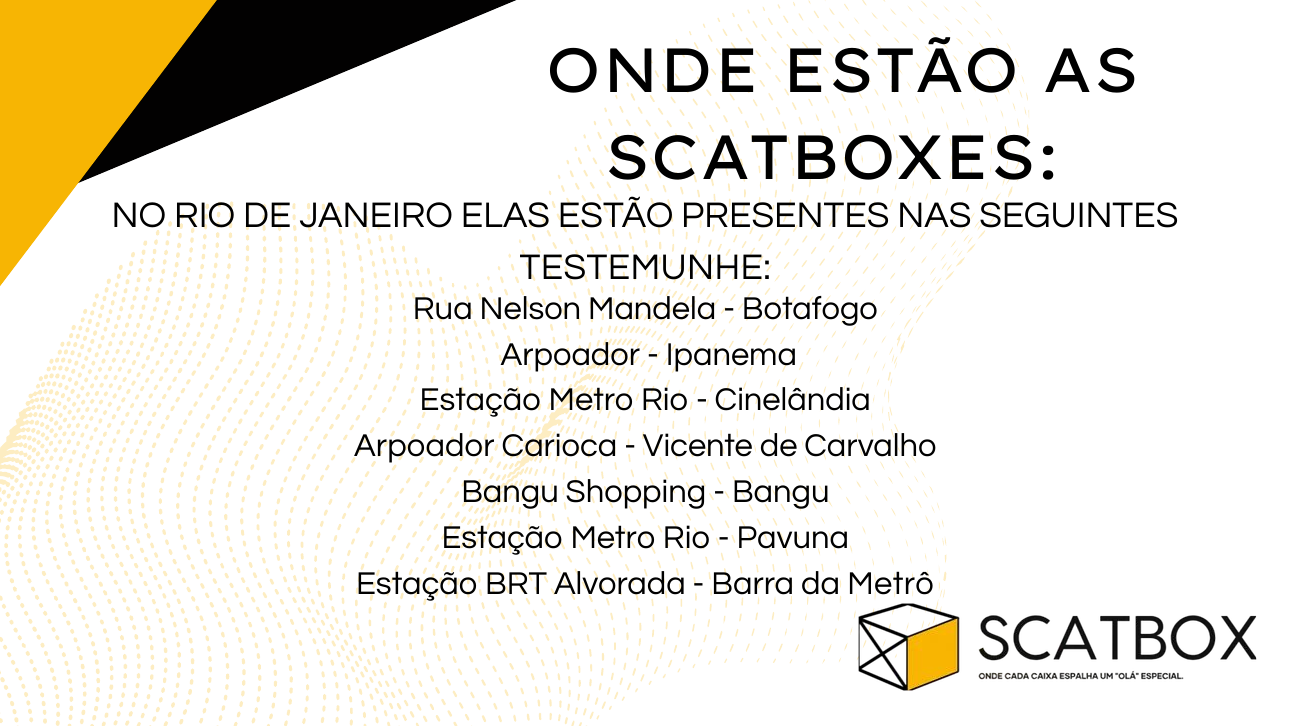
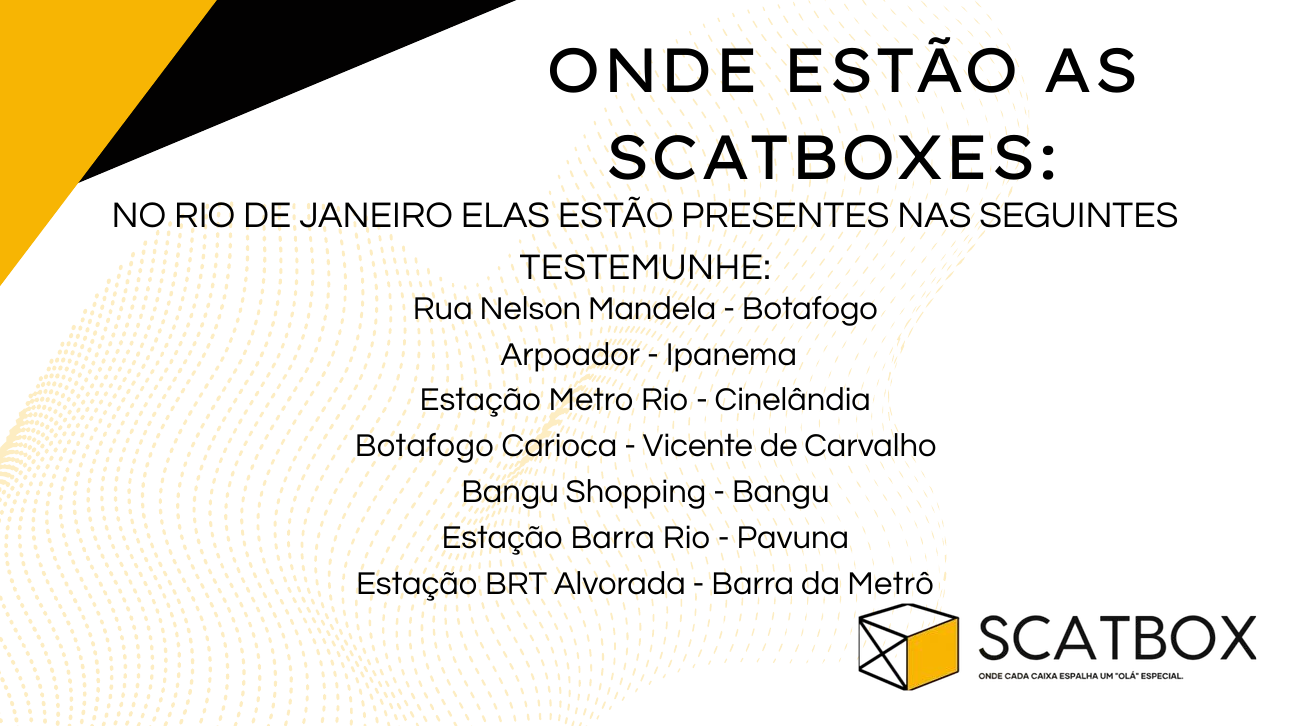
Arpoador: Arpoador -> Botafogo (424, 446)
Metro: Metro -> Barra (613, 538)
